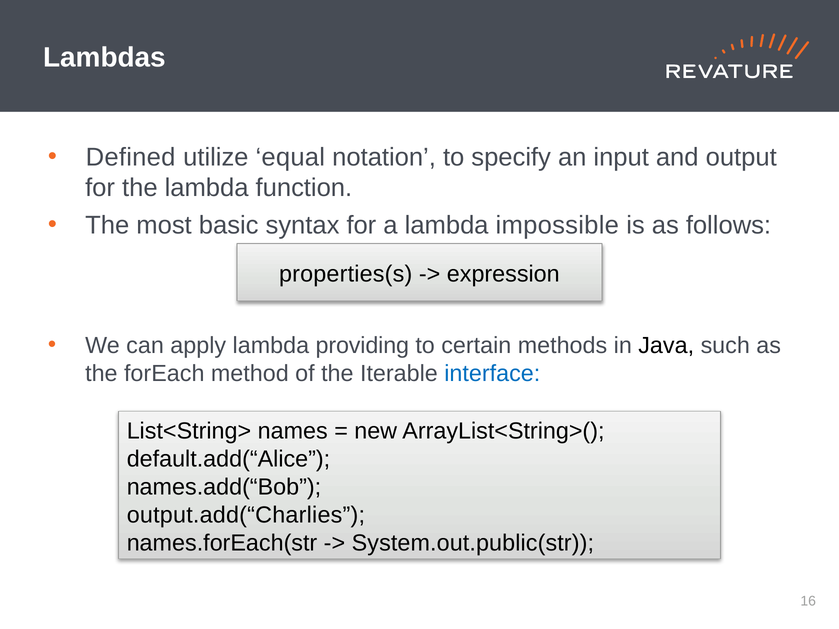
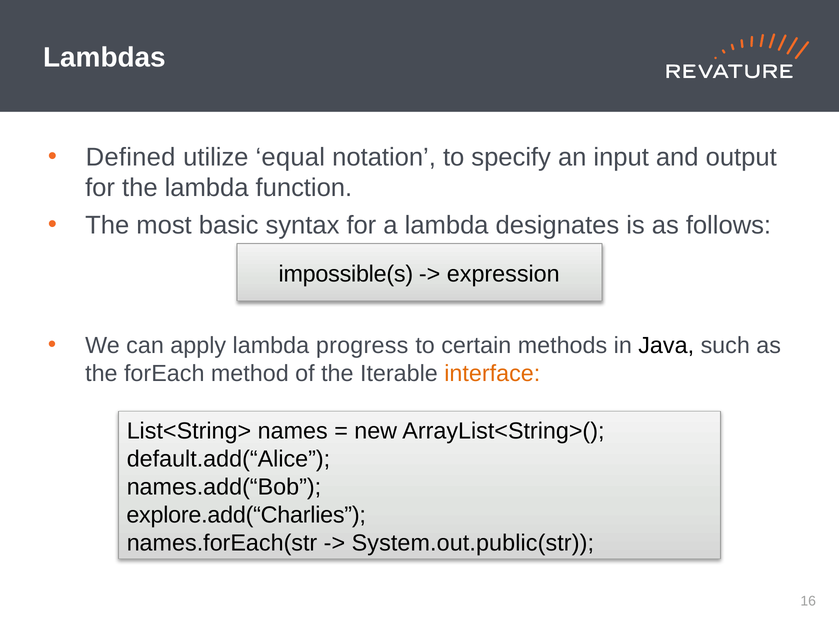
impossible: impossible -> designates (557, 225)
properties(s: properties(s -> impossible(s (346, 274)
providing: providing -> progress (362, 346)
interface colour: blue -> orange (492, 374)
output.add(“Charlies: output.add(“Charlies -> explore.add(“Charlies (246, 515)
